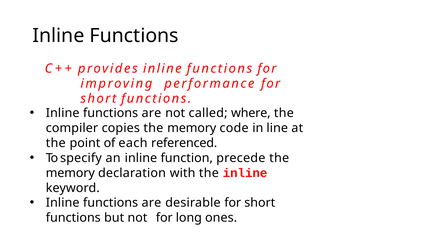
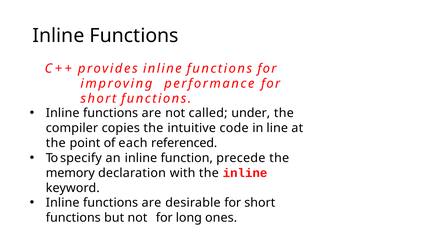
where: where -> under (251, 113)
copies the memory: memory -> intuitive (192, 128)
